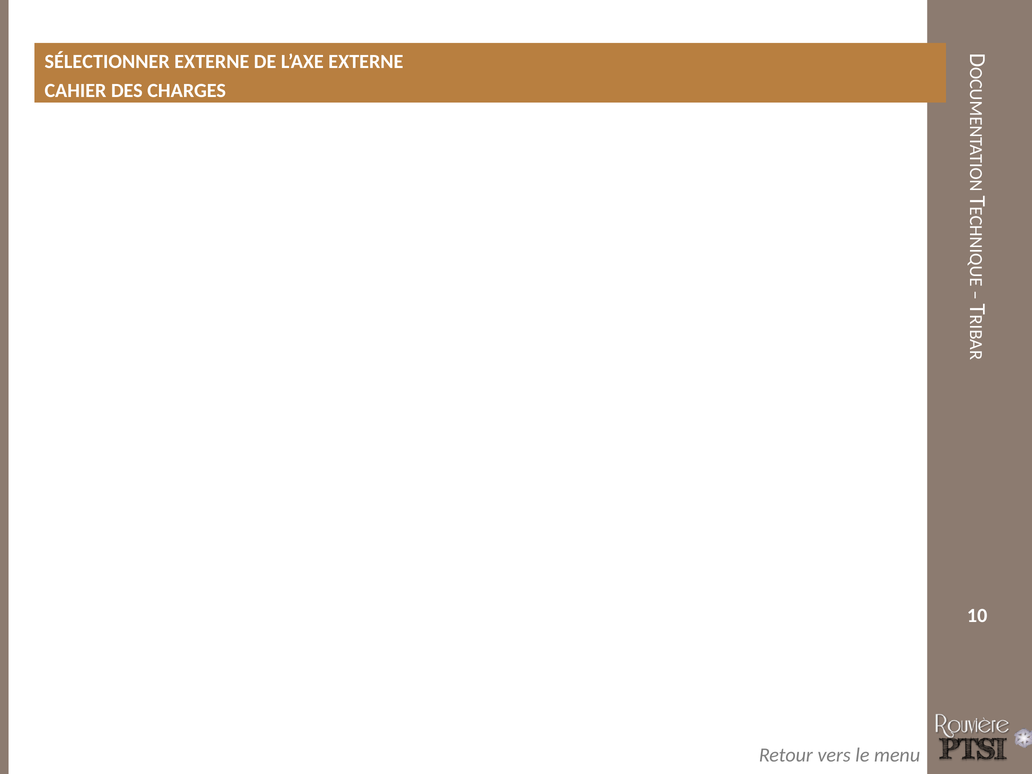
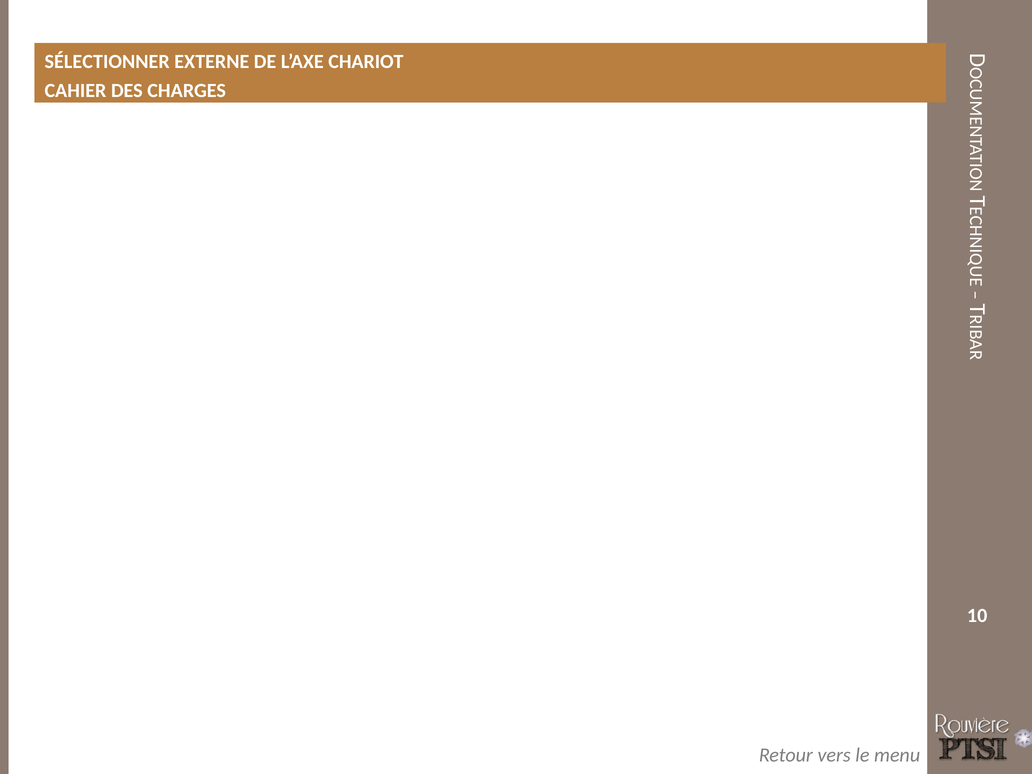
L’AXE EXTERNE: EXTERNE -> CHARIOT (366, 62)
